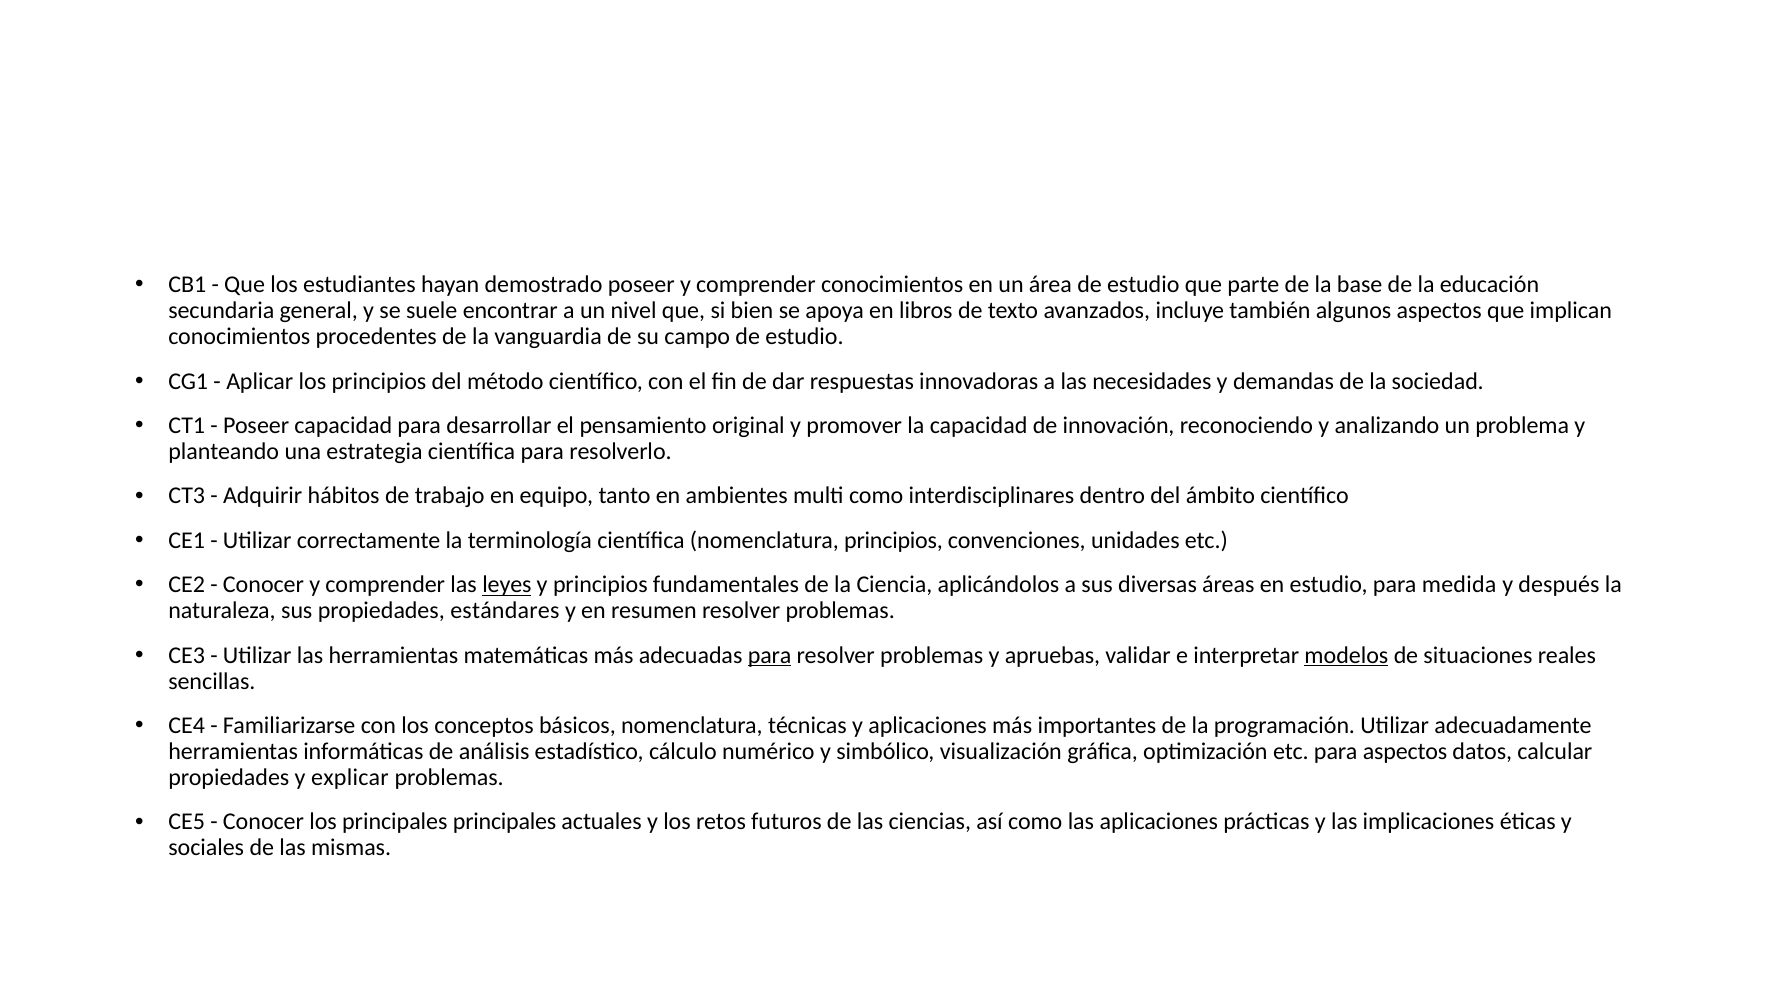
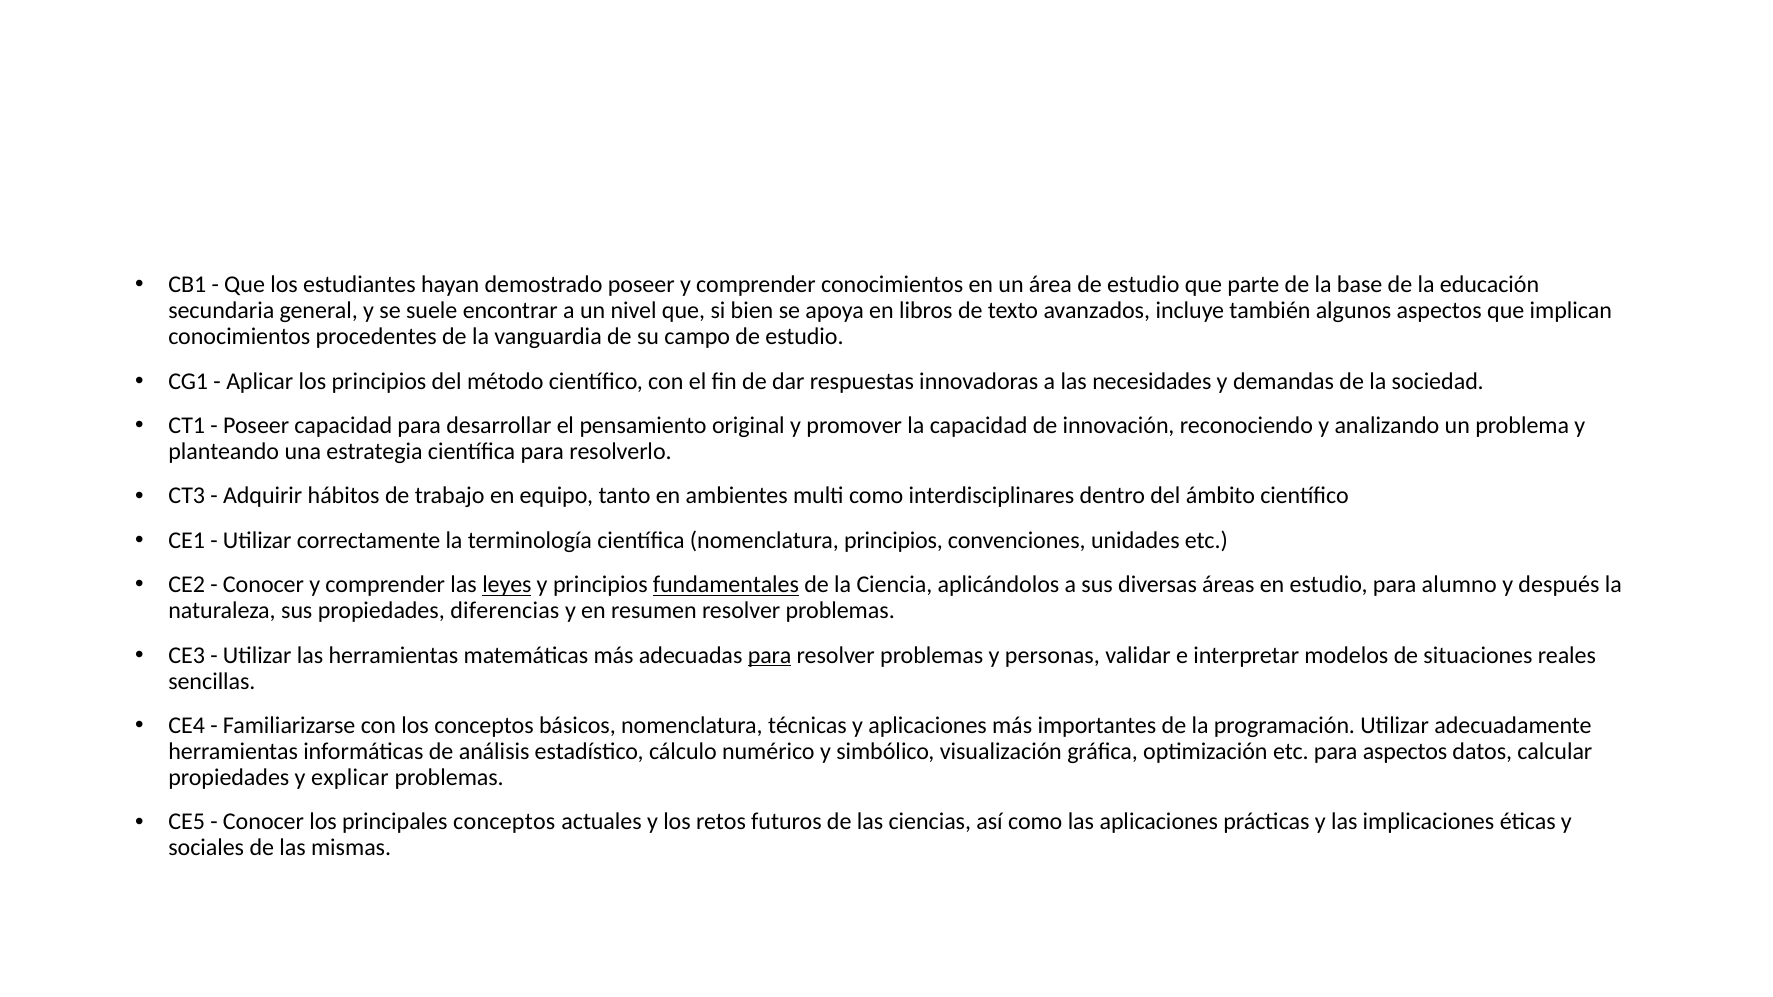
fundamentales underline: none -> present (726, 585)
medida: medida -> alumno (1459, 585)
estándares: estándares -> diferencias (505, 611)
apruebas: apruebas -> personas (1052, 656)
modelos underline: present -> none (1346, 656)
principales principales: principales -> conceptos (504, 822)
